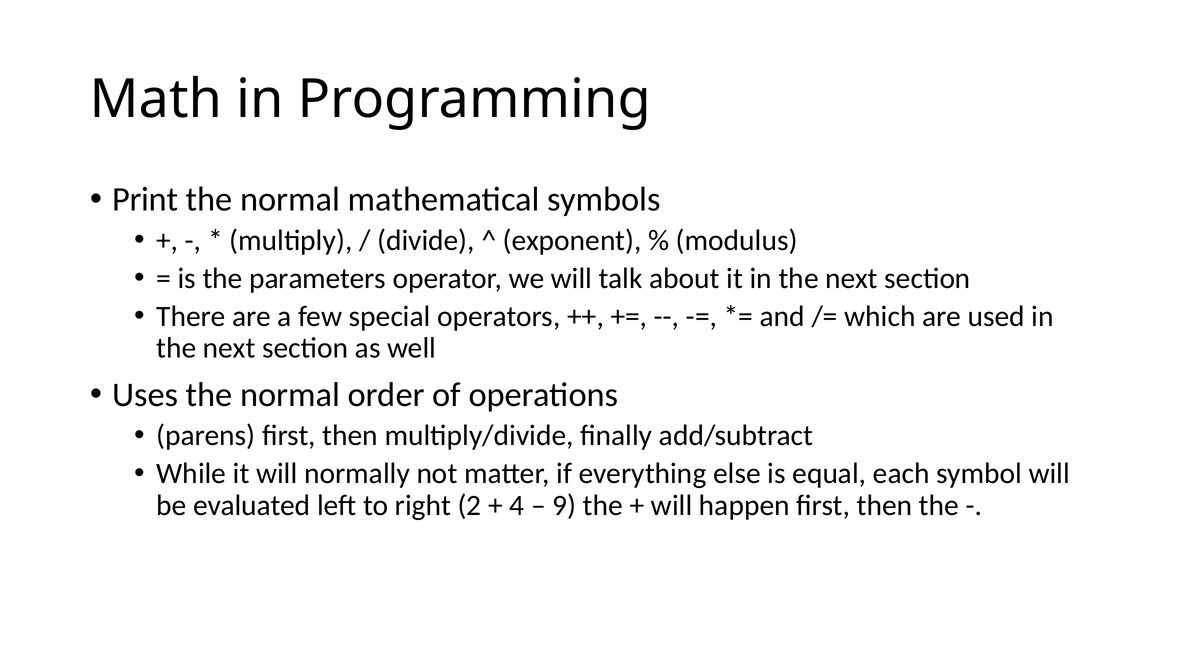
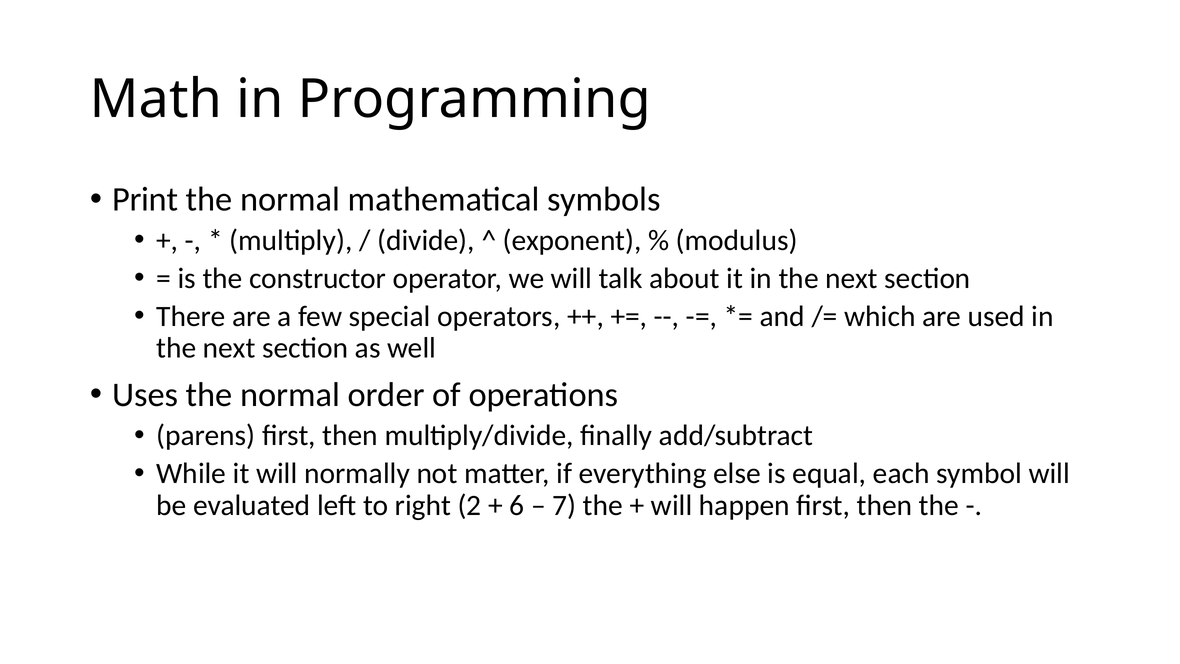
parameters: parameters -> constructor (318, 278)
4: 4 -> 6 (517, 505)
9: 9 -> 7 (564, 505)
